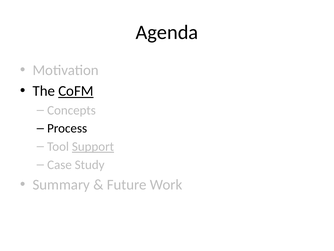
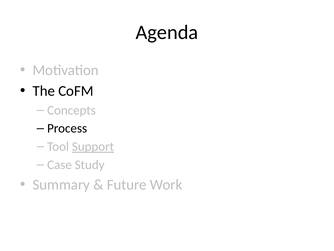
CoFM underline: present -> none (76, 91)
